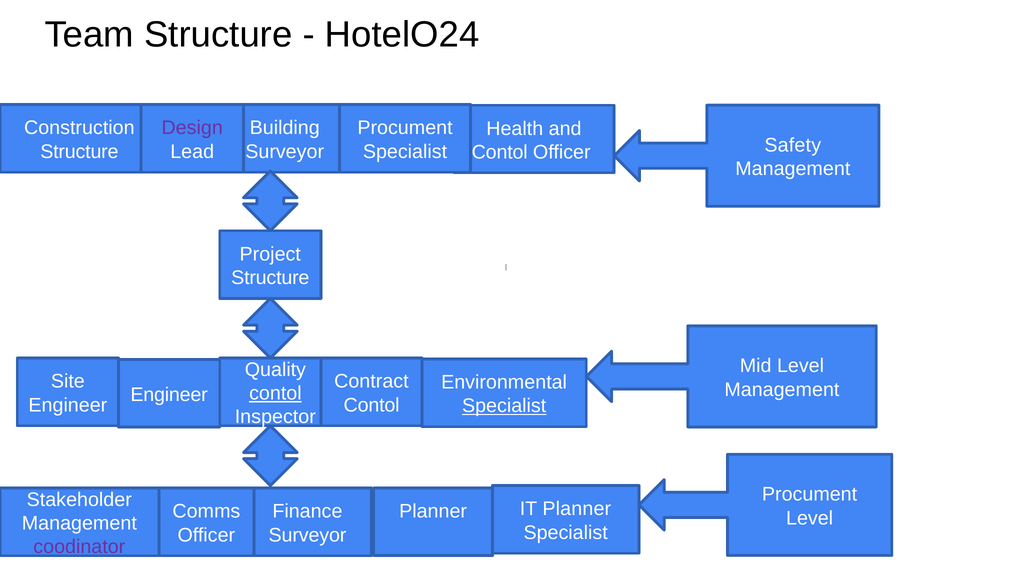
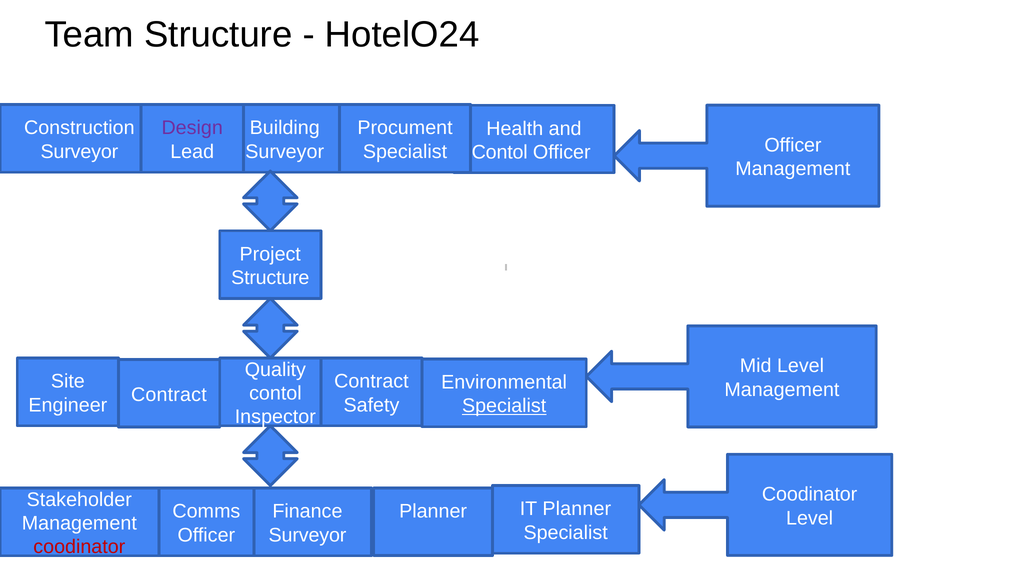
Safety: Safety -> Officer (793, 145)
Structure: Structure -> Surveyor (79, 152)
contol underline: present -> none (275, 393)
Engineer: Engineer -> Contract (169, 395)
Contol: Contol -> Safety (371, 405)
Procument: Procument -> Coodinator (810, 495)
coodinator colour: purple -> red (79, 547)
